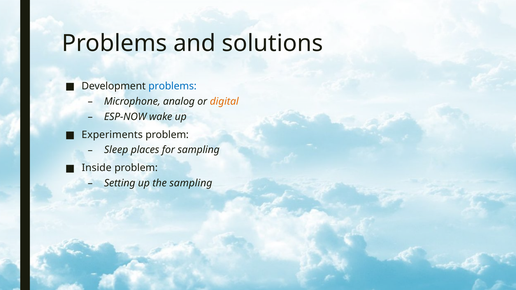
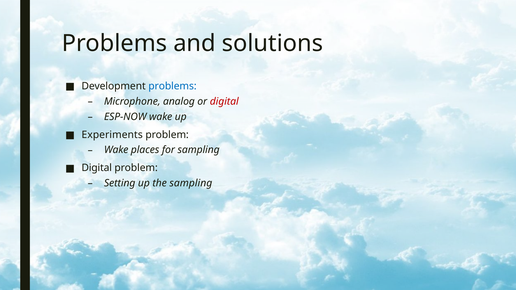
digital colour: orange -> red (224, 102)
Sleep: Sleep -> Wake (116, 150)
Inside: Inside -> Digital (97, 168)
